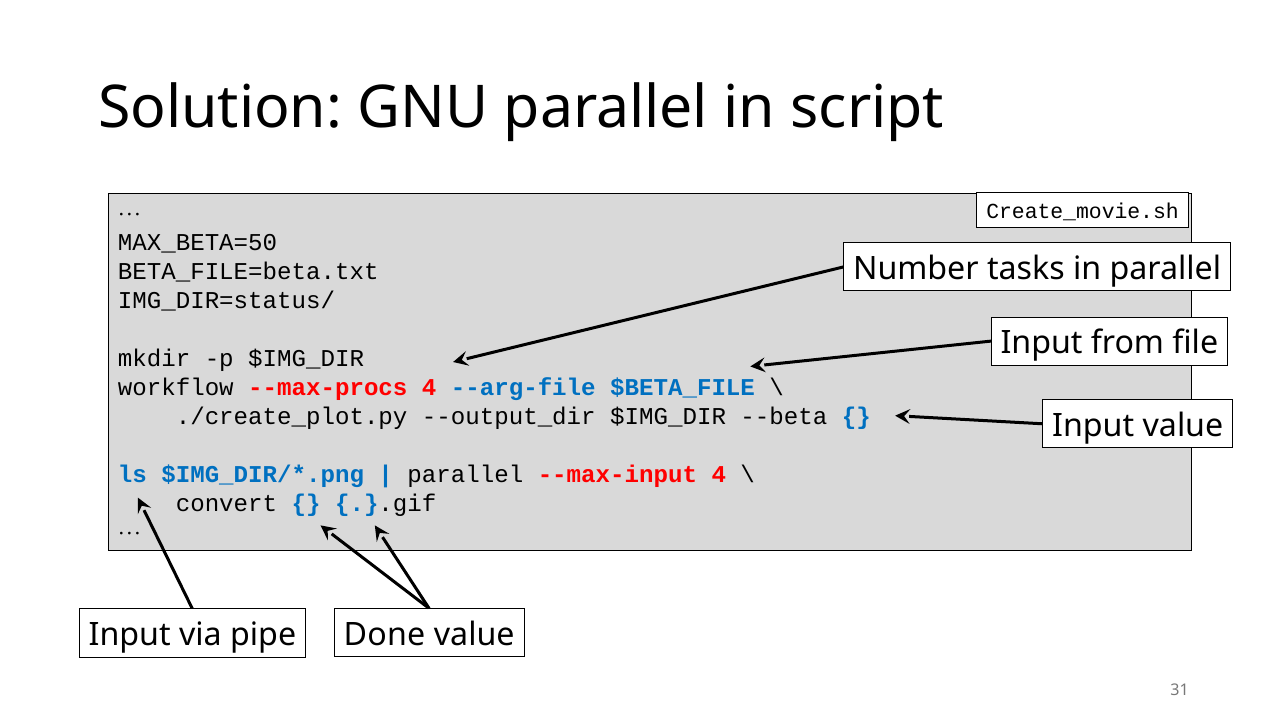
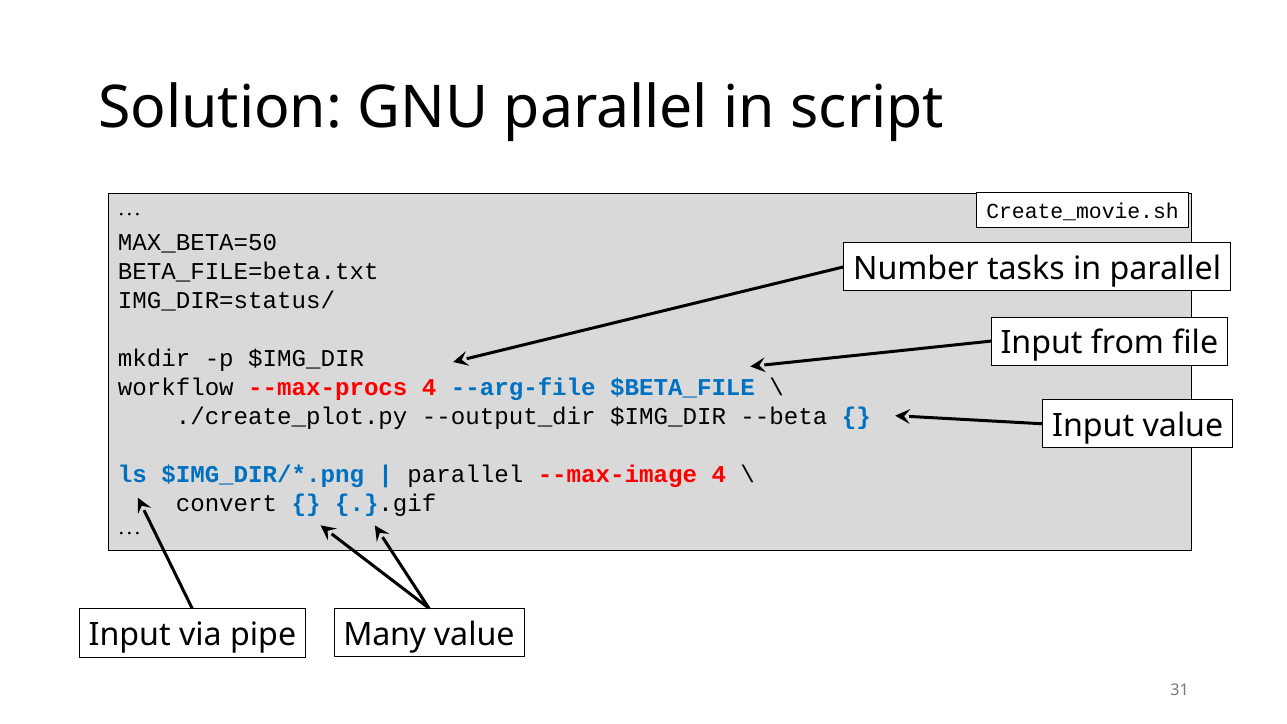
--max-input: --max-input -> --max-image (617, 475)
Done: Done -> Many (385, 635)
